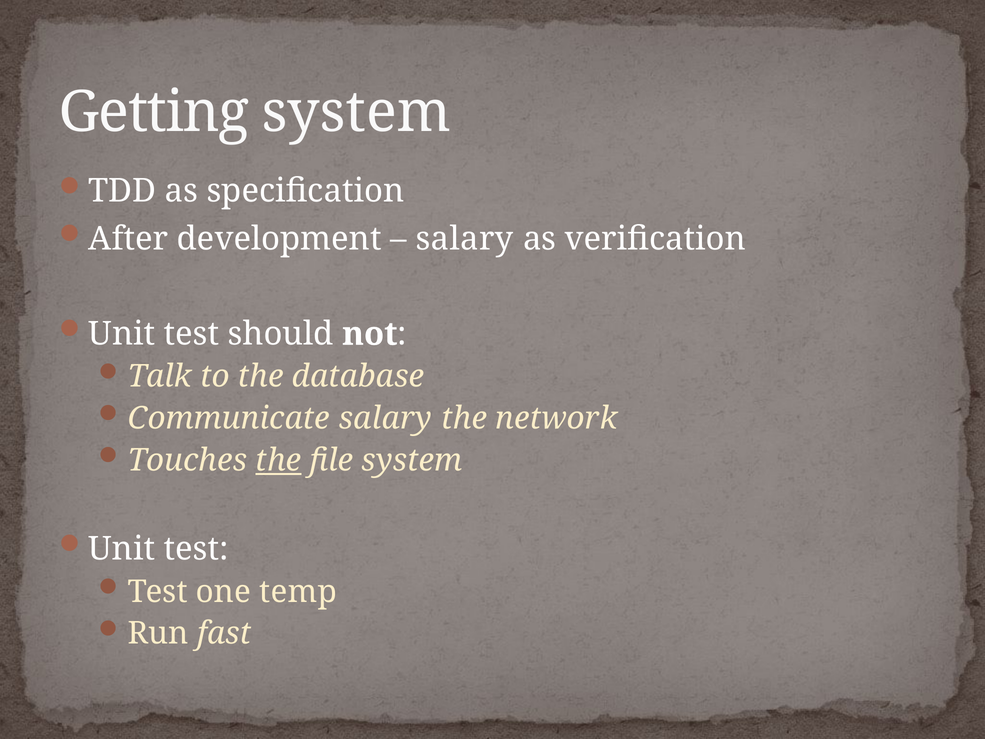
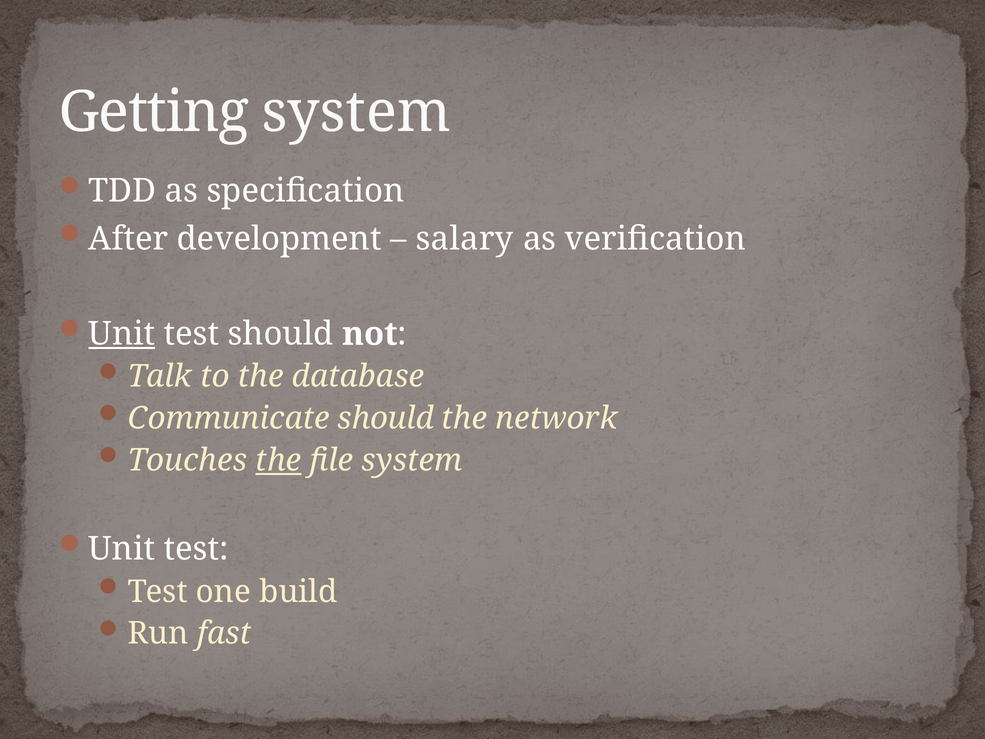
Unit underline: none -> present (122, 334)
Communicate salary: salary -> should (386, 418)
temp: temp -> build (298, 591)
